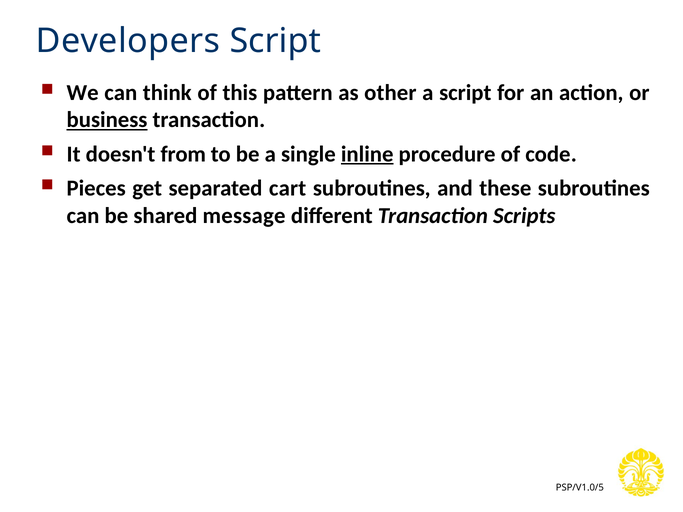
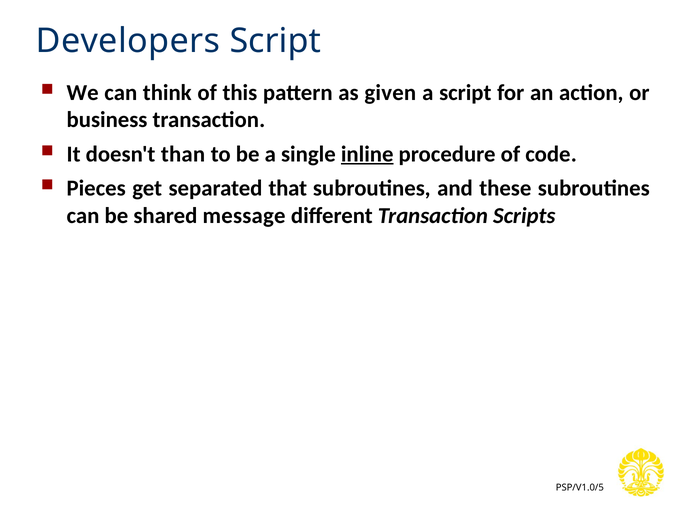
other: other -> given (390, 93)
business underline: present -> none (107, 120)
from: from -> than (183, 154)
cart: cart -> that (288, 188)
